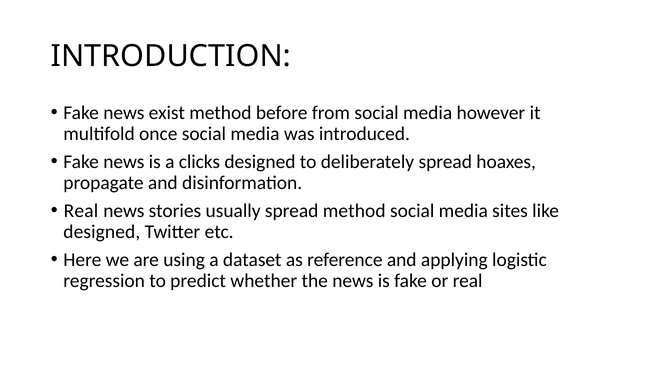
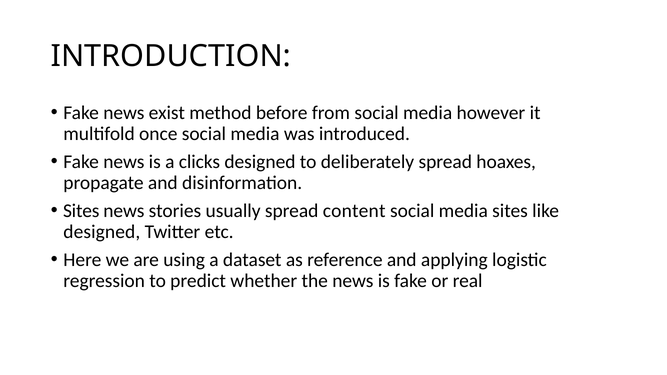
Real: Real -> Sites (81, 211)
spread method: method -> content (354, 211)
